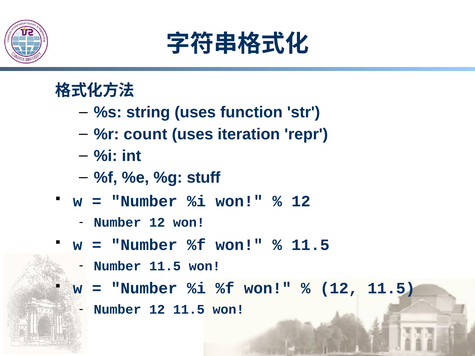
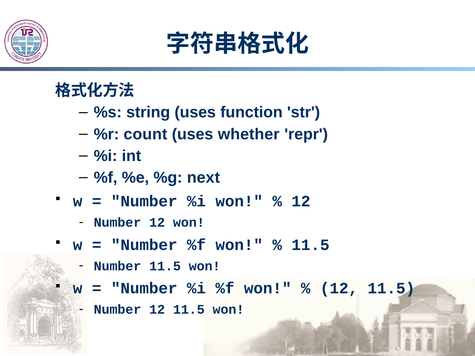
iteration: iteration -> whether (249, 134)
stuff: stuff -> next (203, 178)
